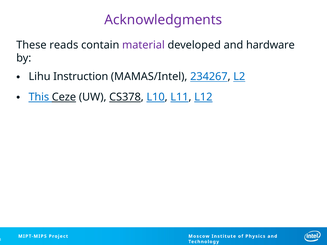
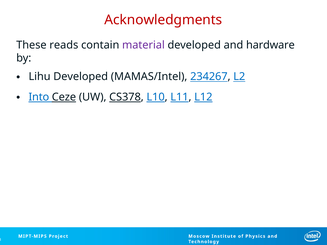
Acknowledgments colour: purple -> red (163, 20)
Lihu Instruction: Instruction -> Developed (81, 77)
This: This -> Into (39, 97)
